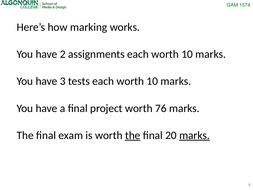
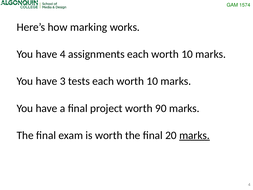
have 2: 2 -> 4 (63, 54)
76: 76 -> 90 (161, 108)
the underline: present -> none (133, 135)
